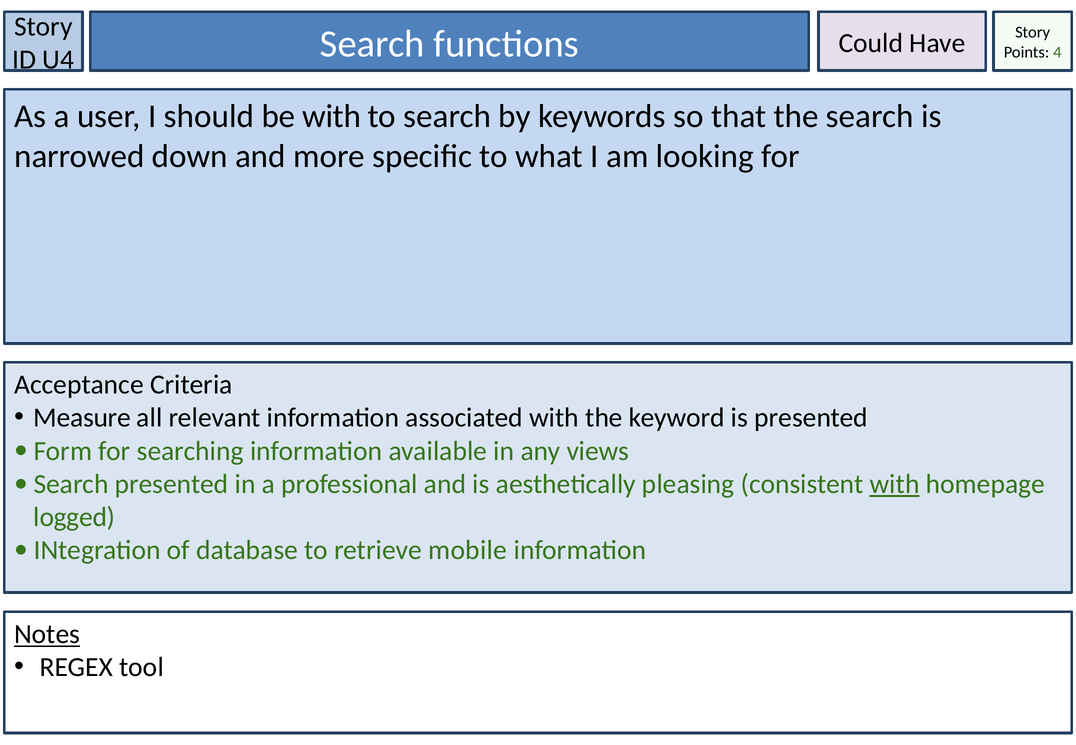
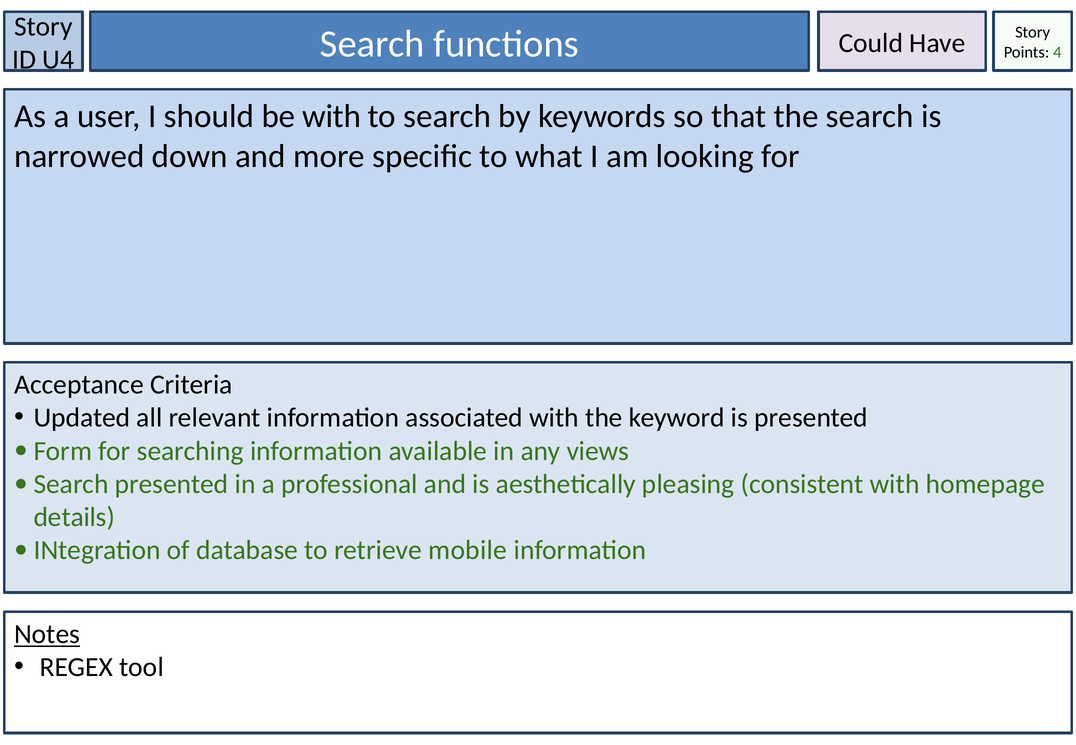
Measure: Measure -> Updated (82, 418)
with underline: present -> none (895, 484)
logged: logged -> details (74, 517)
